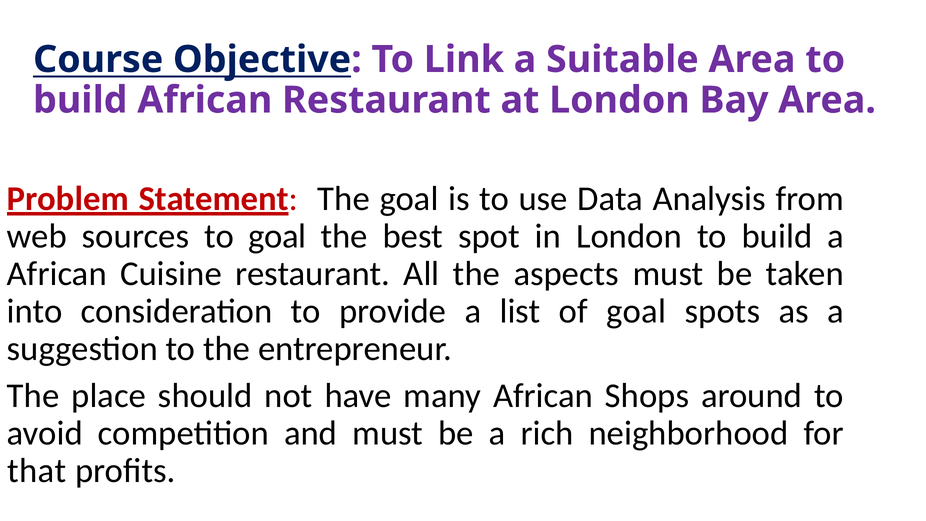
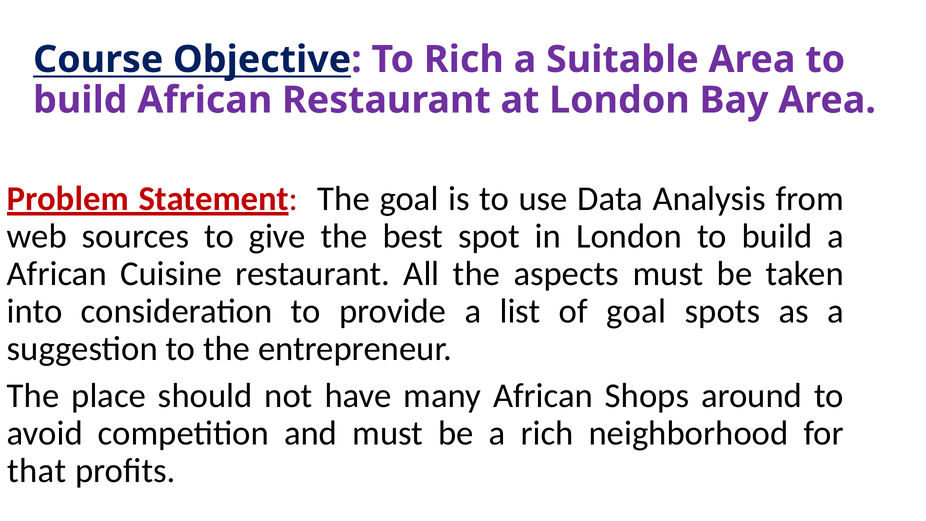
To Link: Link -> Rich (464, 60)
to goal: goal -> give (277, 236)
